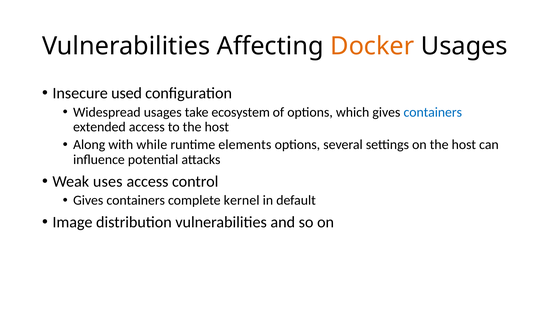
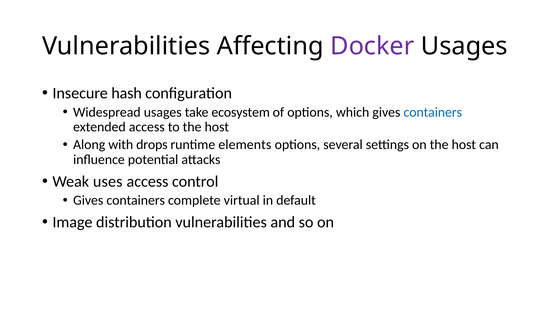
Docker colour: orange -> purple (372, 46)
used: used -> hash (127, 93)
while: while -> drops (152, 145)
kernel: kernel -> virtual (242, 201)
